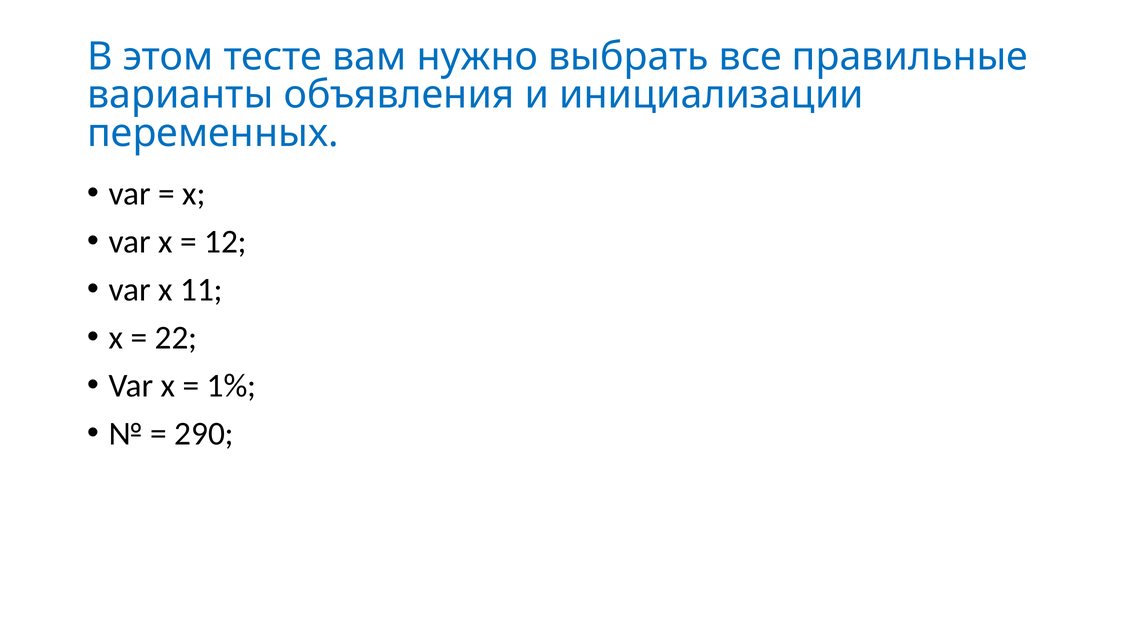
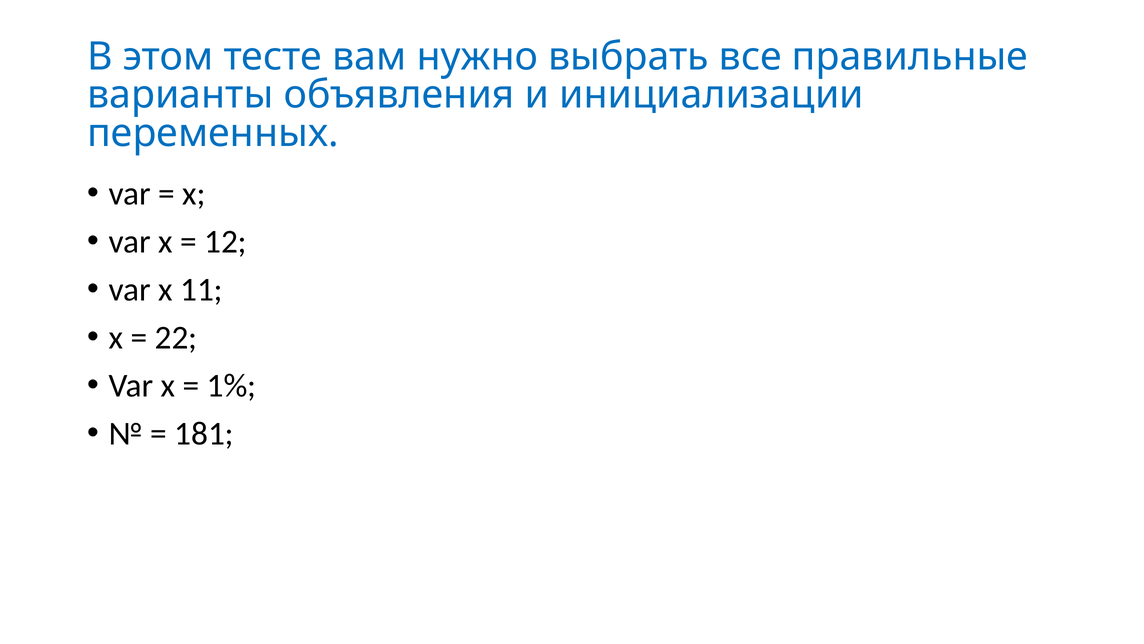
290: 290 -> 181 (204, 433)
